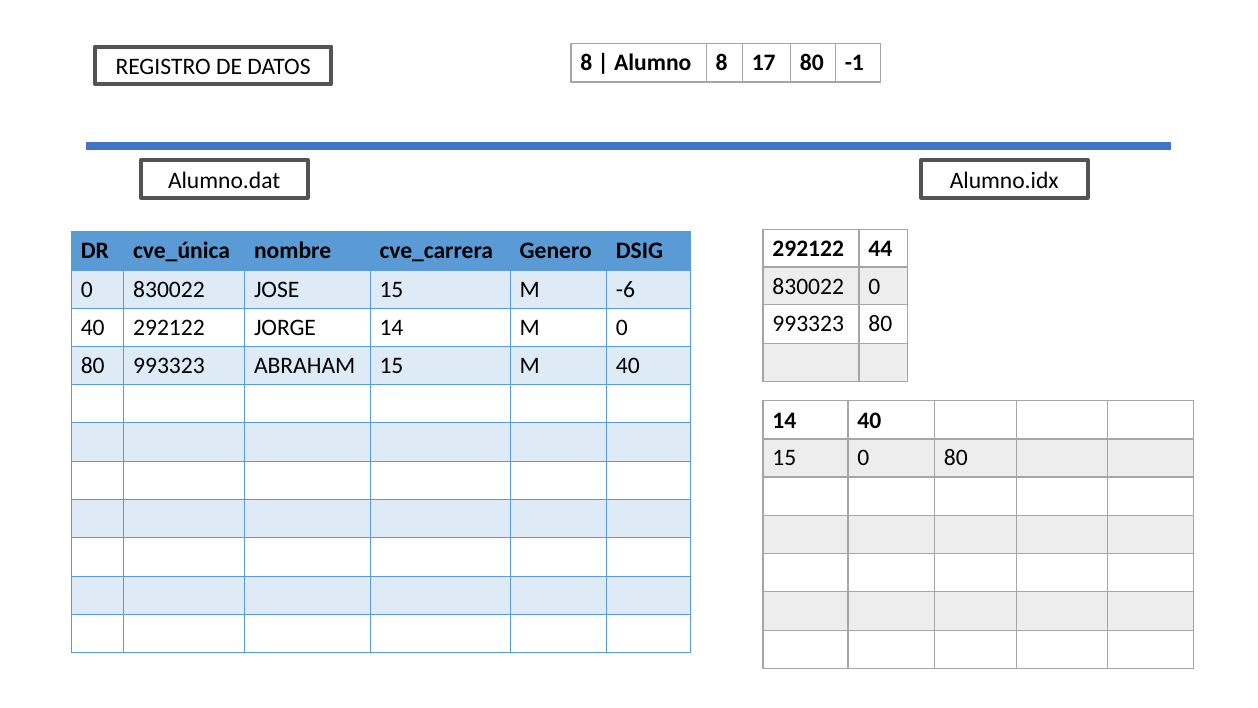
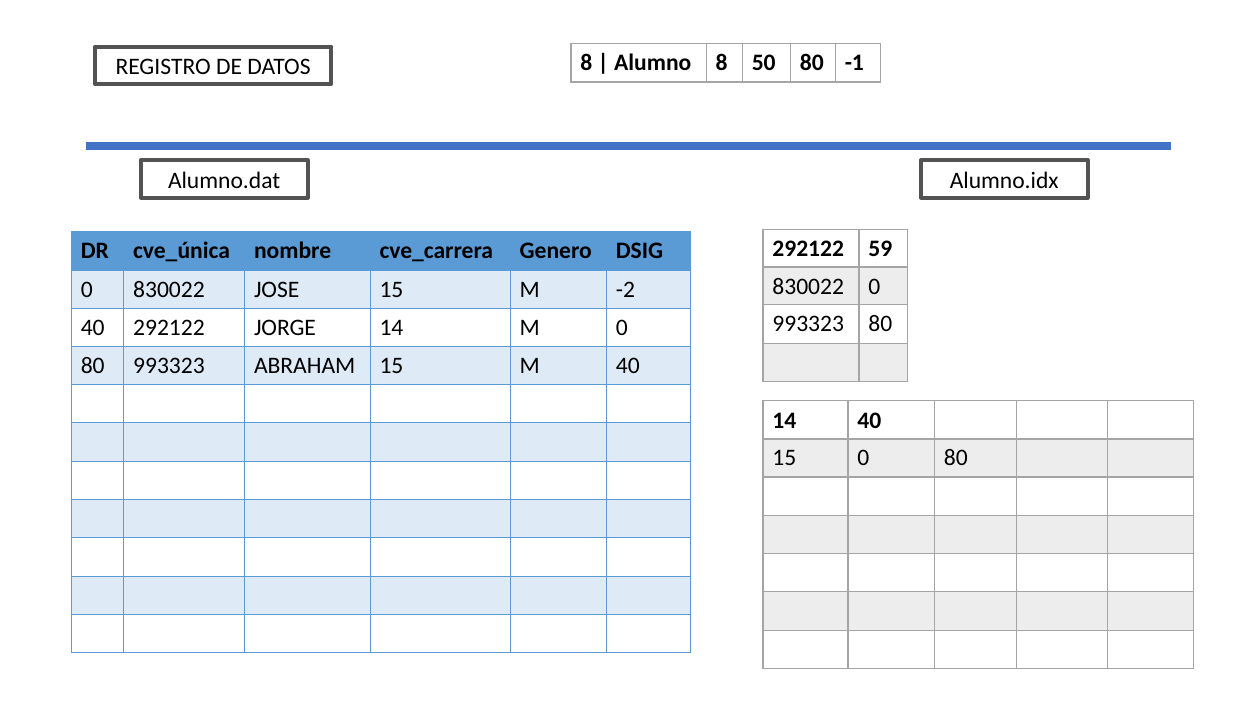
17: 17 -> 50 (764, 63)
44: 44 -> 59 (880, 248)
-6: -6 -> -2 (625, 289)
